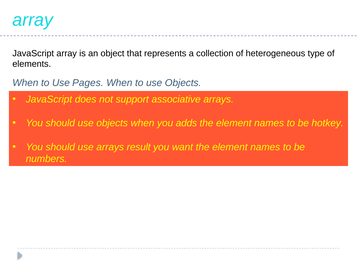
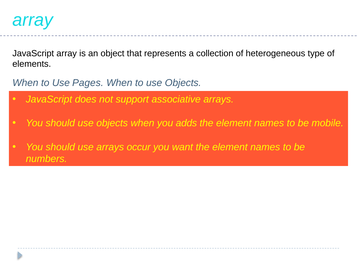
hotkey: hotkey -> mobile (328, 123)
result: result -> occur (139, 147)
